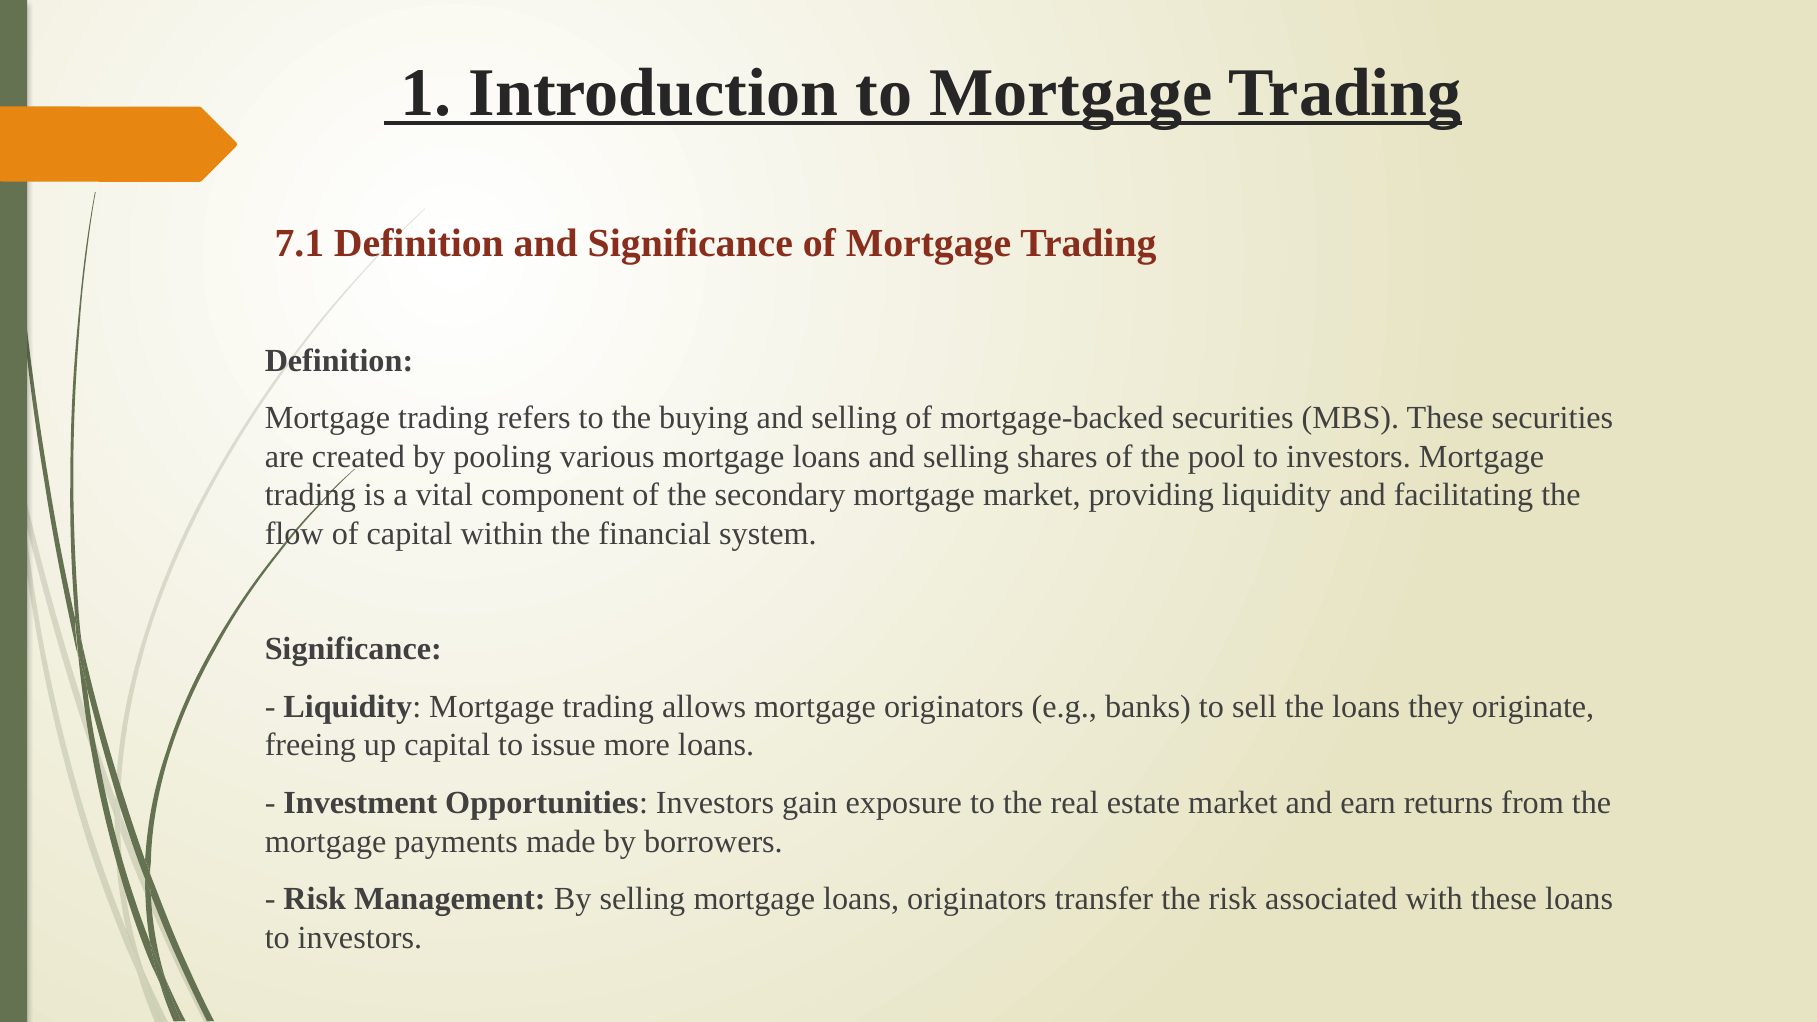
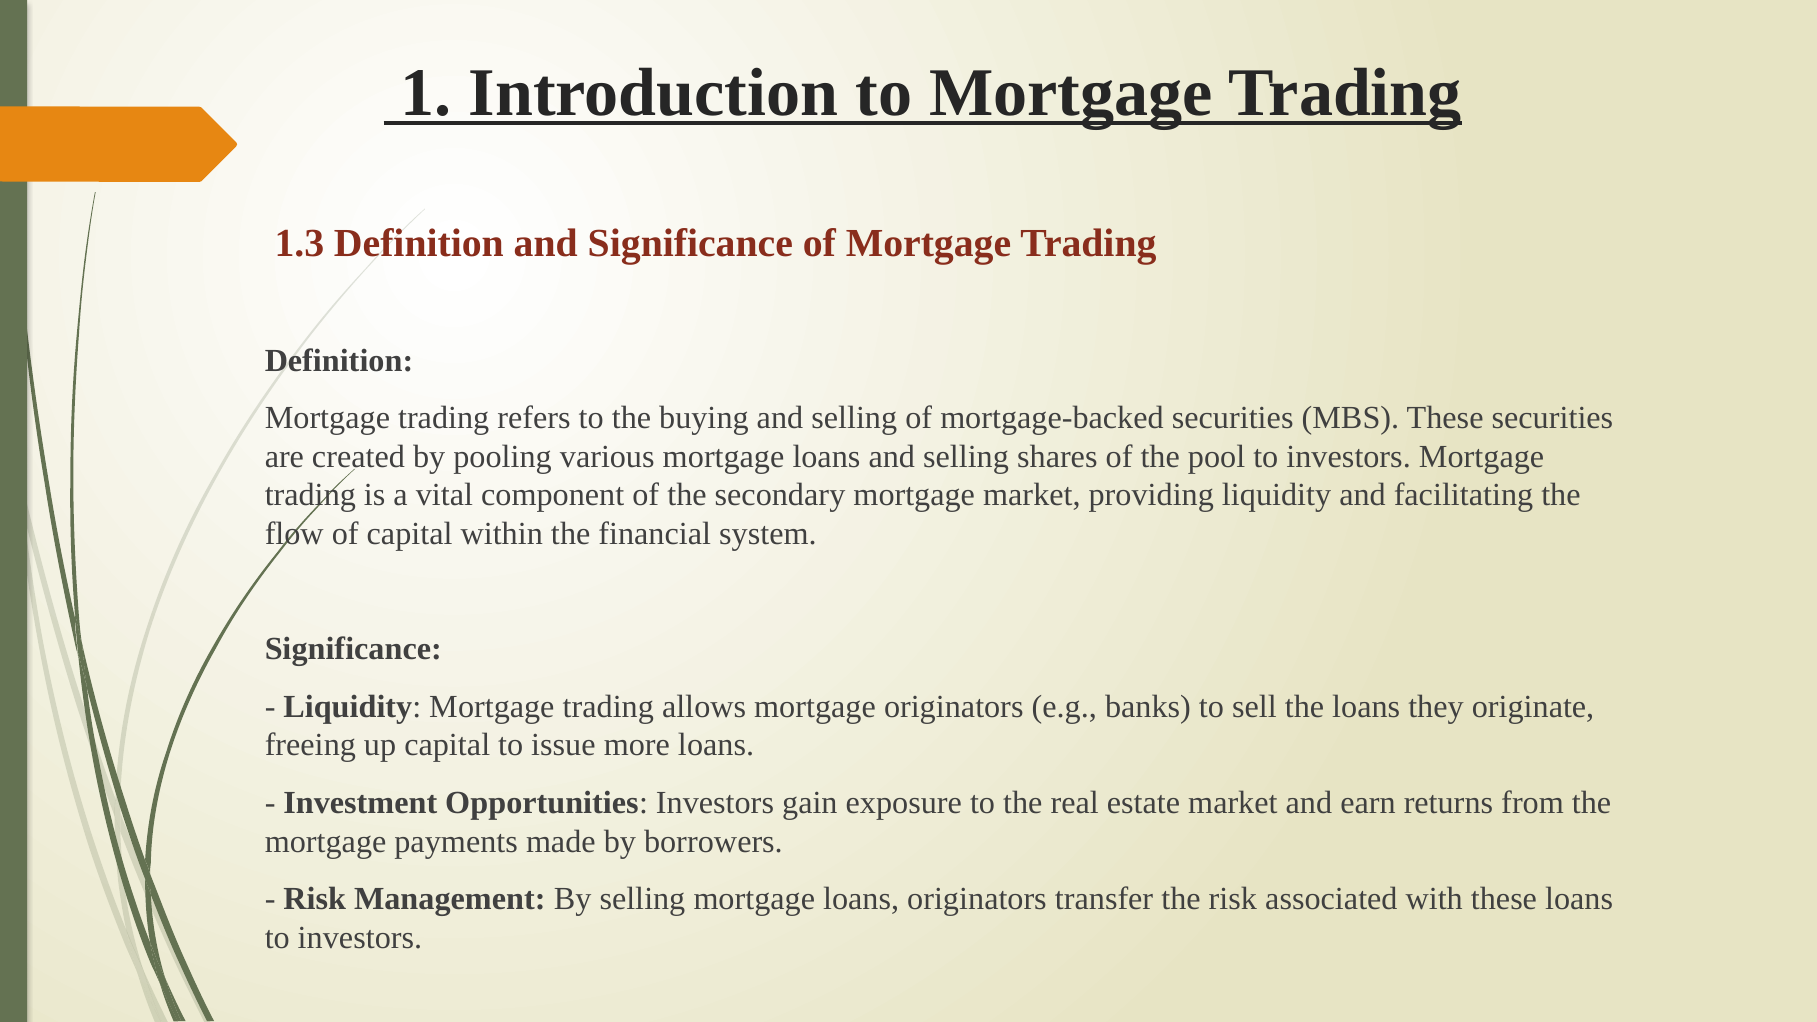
7.1: 7.1 -> 1.3 (299, 244)
